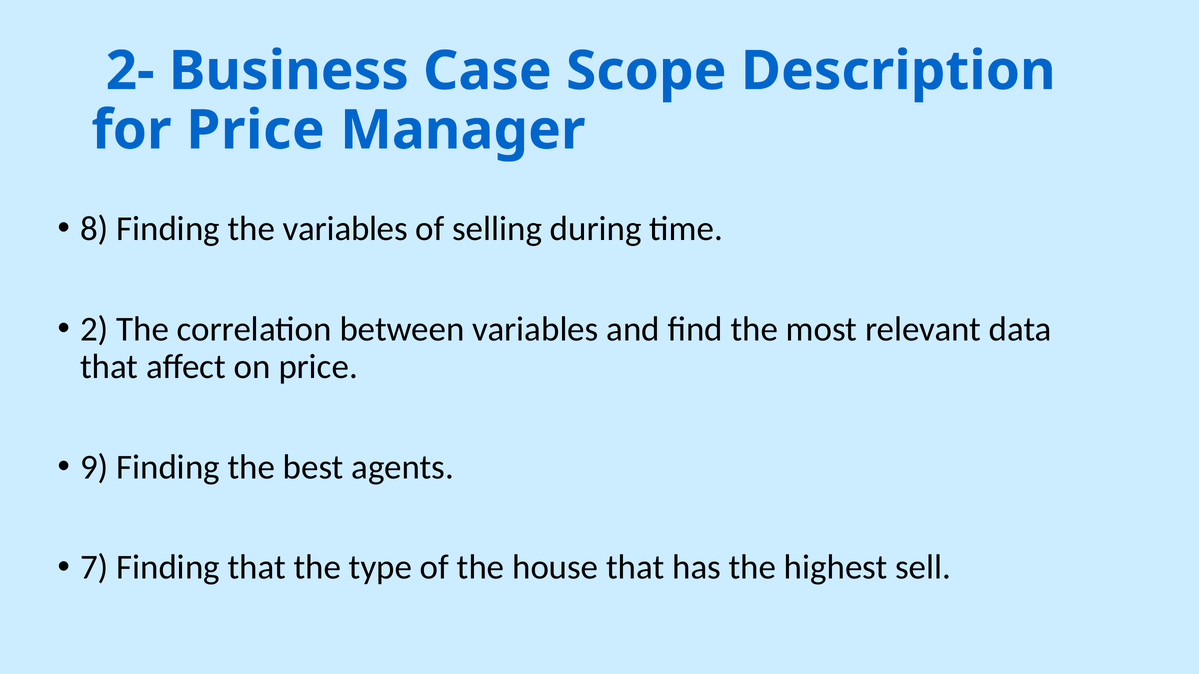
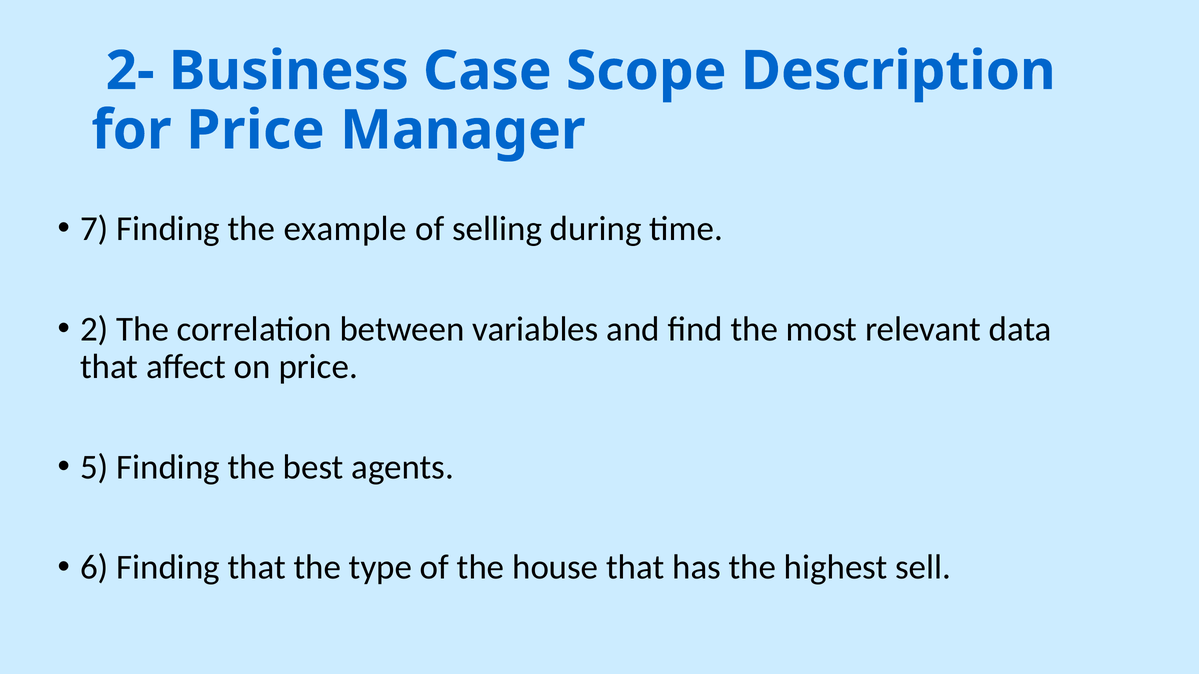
8: 8 -> 7 (94, 229)
the variables: variables -> example (345, 229)
9: 9 -> 5 (94, 467)
7: 7 -> 6 (94, 568)
